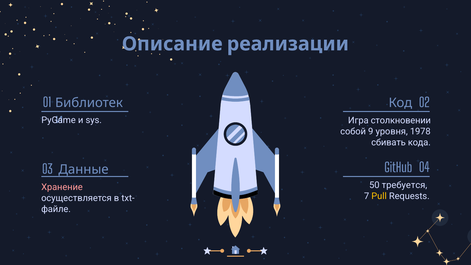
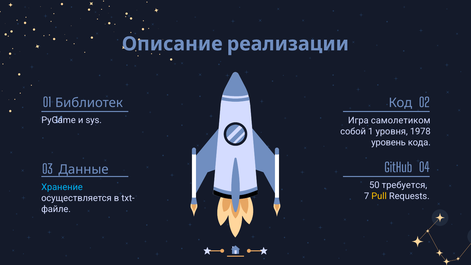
столкновении: столкновении -> самолетиком (401, 120)
9: 9 -> 1 (371, 131)
сбивать: сбивать -> уровень (389, 142)
Хранение colour: pink -> light blue (62, 187)
